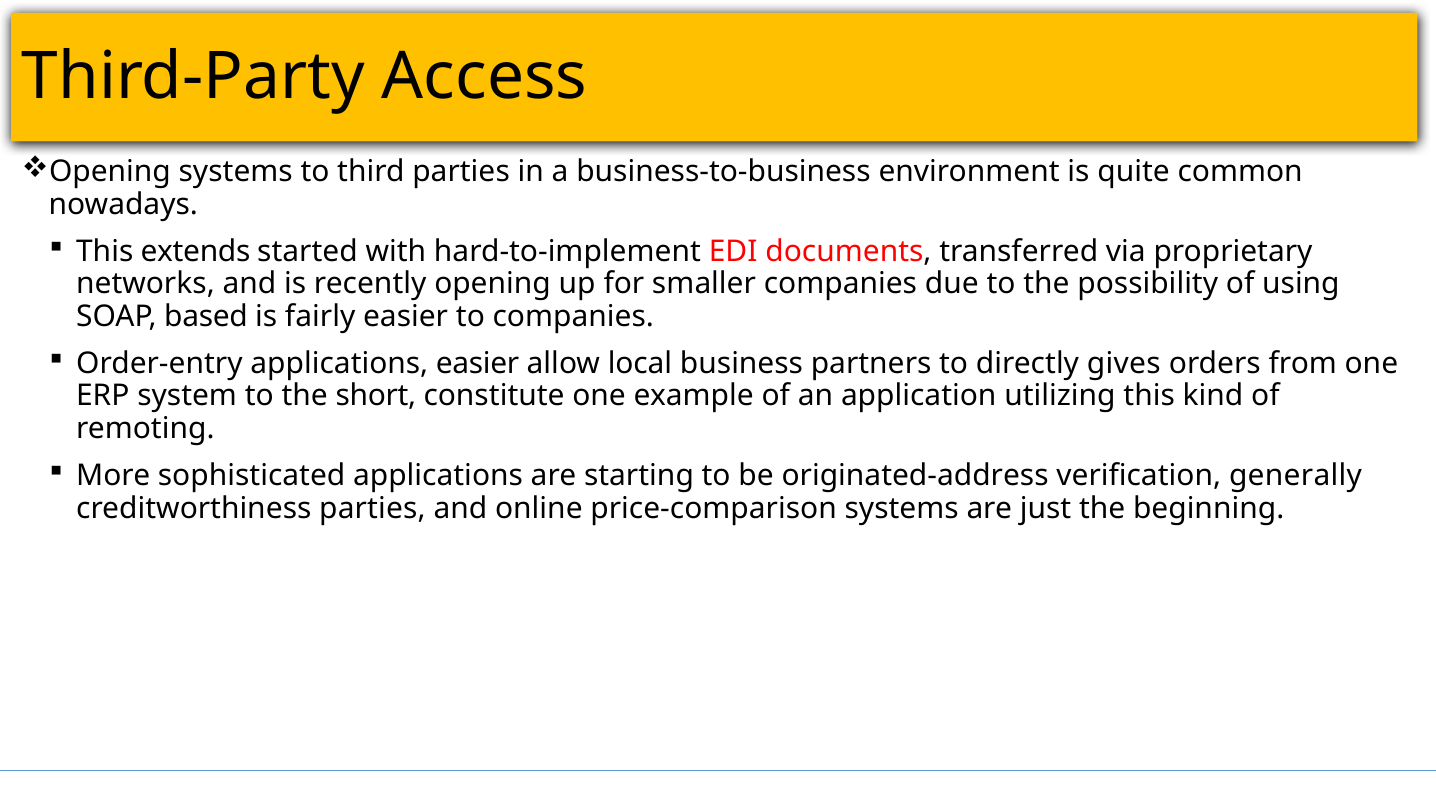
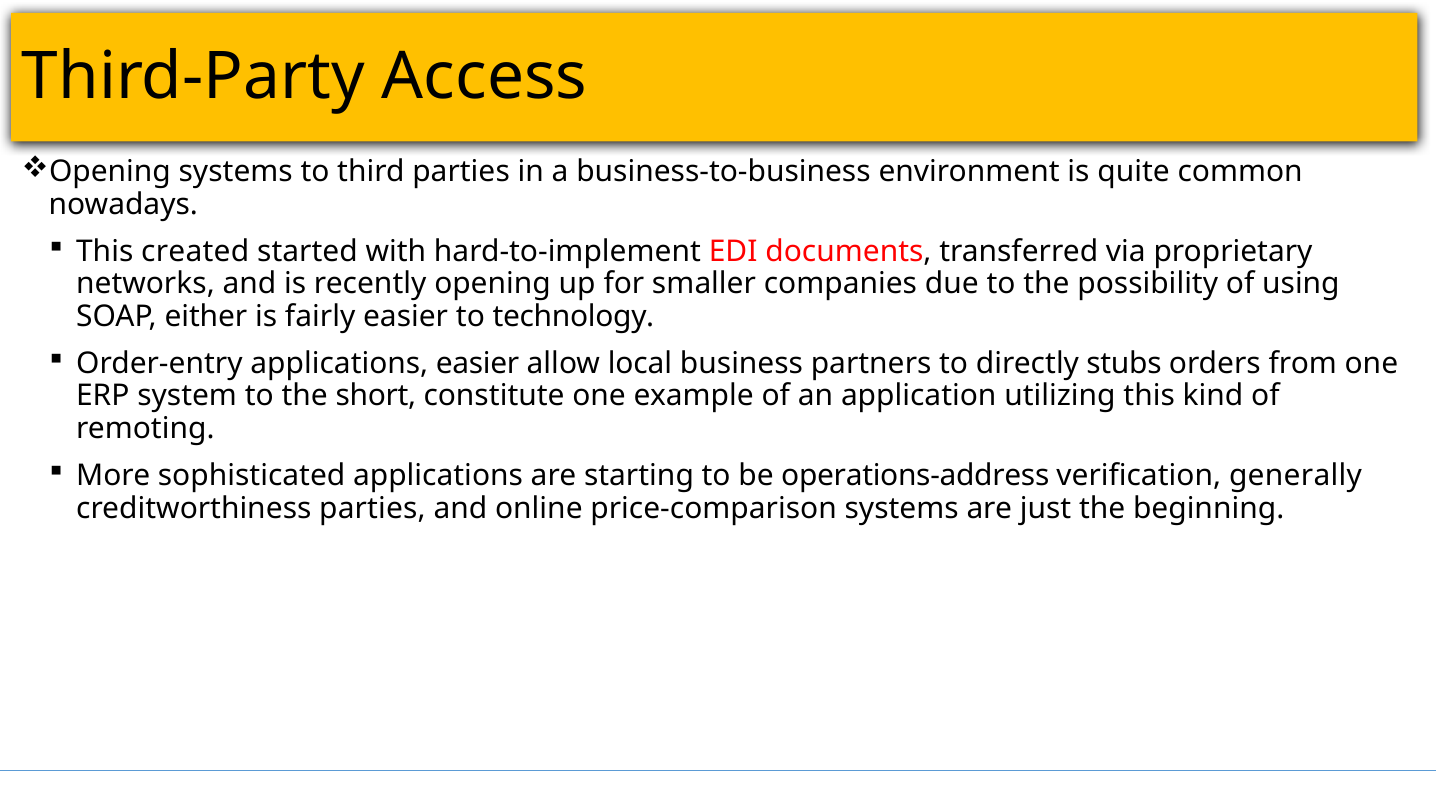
extends: extends -> created (195, 252)
based: based -> either (206, 316)
to companies: companies -> technology (573, 316)
gives: gives -> stubs (1124, 364)
originated-address: originated-address -> operations-address (915, 476)
